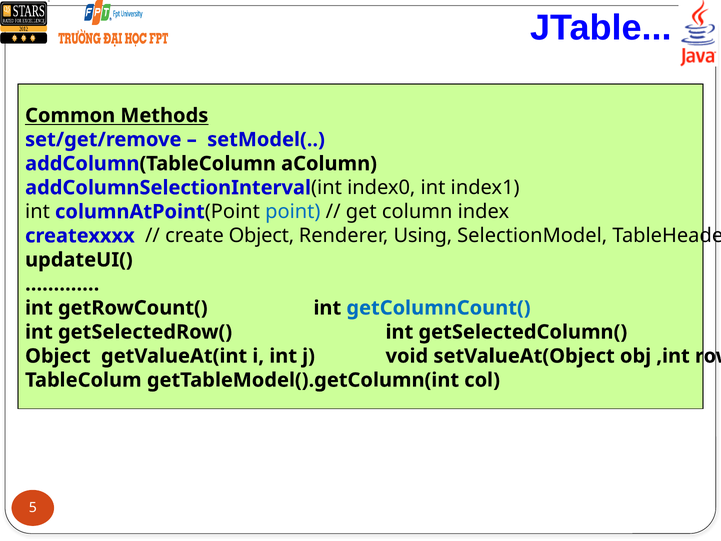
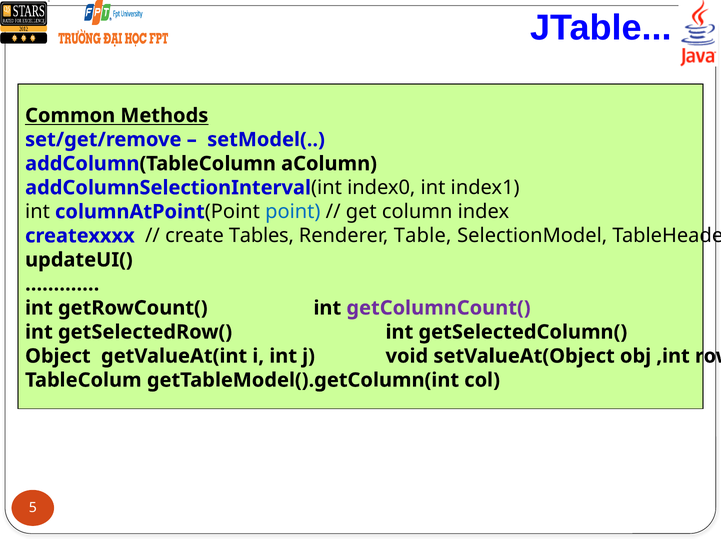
create Object: Object -> Tables (261, 236)
Using: Using -> Table (423, 236)
getColumnCount( colour: blue -> purple (438, 308)
